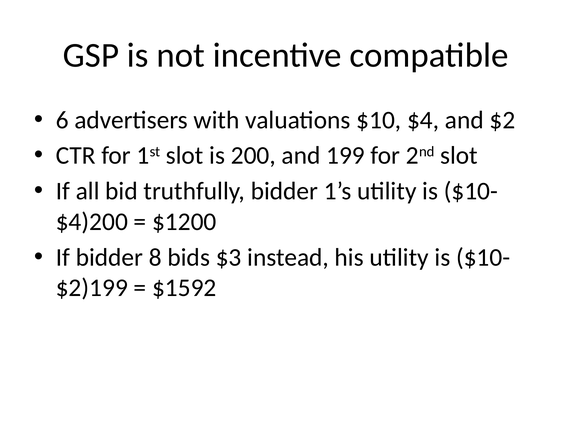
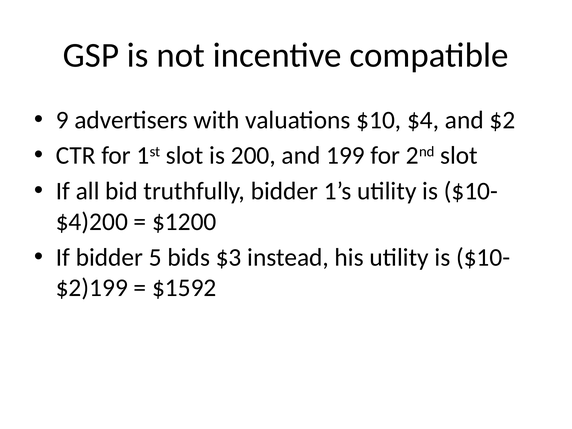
6: 6 -> 9 (62, 120)
8: 8 -> 5 (155, 257)
